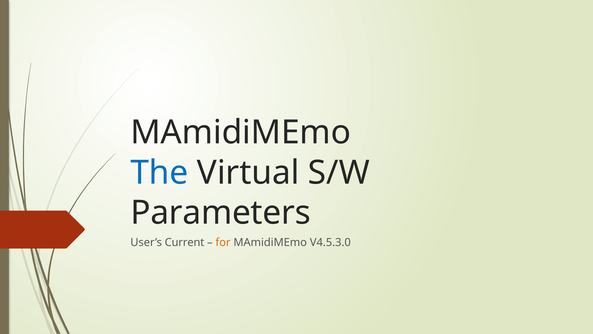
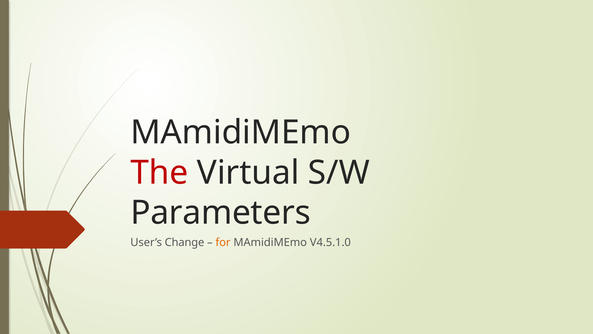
The colour: blue -> red (159, 172)
Current: Current -> Change (185, 242)
V4.5.3.0: V4.5.3.0 -> V4.5.1.0 (330, 242)
